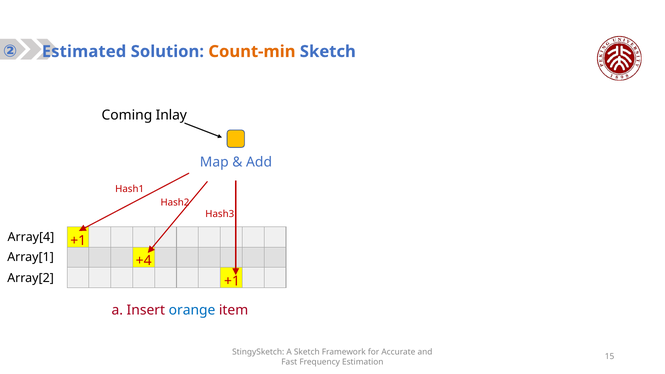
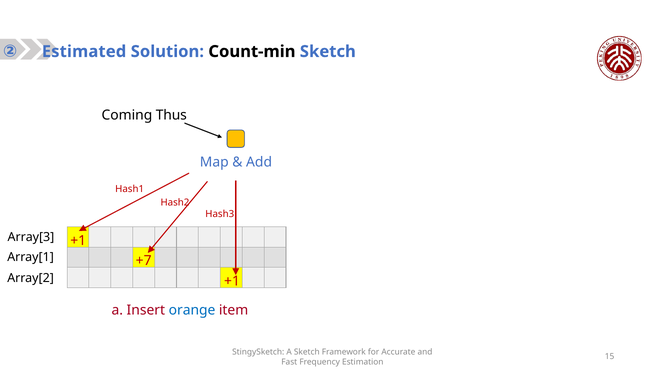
Count-min colour: orange -> black (252, 52)
Inlay: Inlay -> Thus (171, 115)
Array[4: Array[4 -> Array[3 (31, 237)
+4: +4 -> +7 (144, 261)
